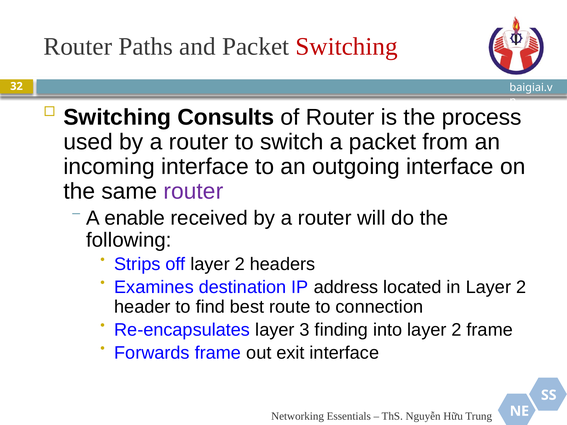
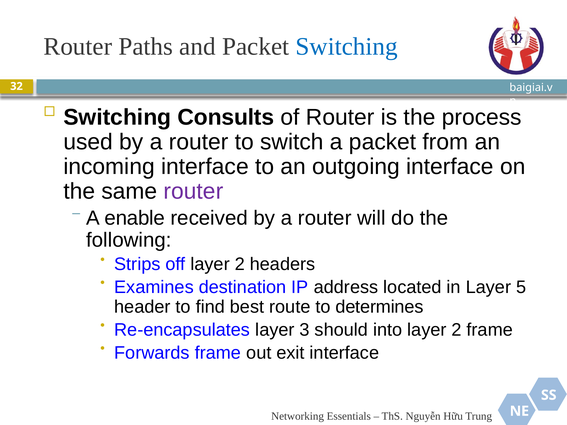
Switching colour: red -> blue (347, 47)
in Layer 2: 2 -> 5 (521, 288)
connection: connection -> determines (379, 307)
finding: finding -> should (341, 330)
